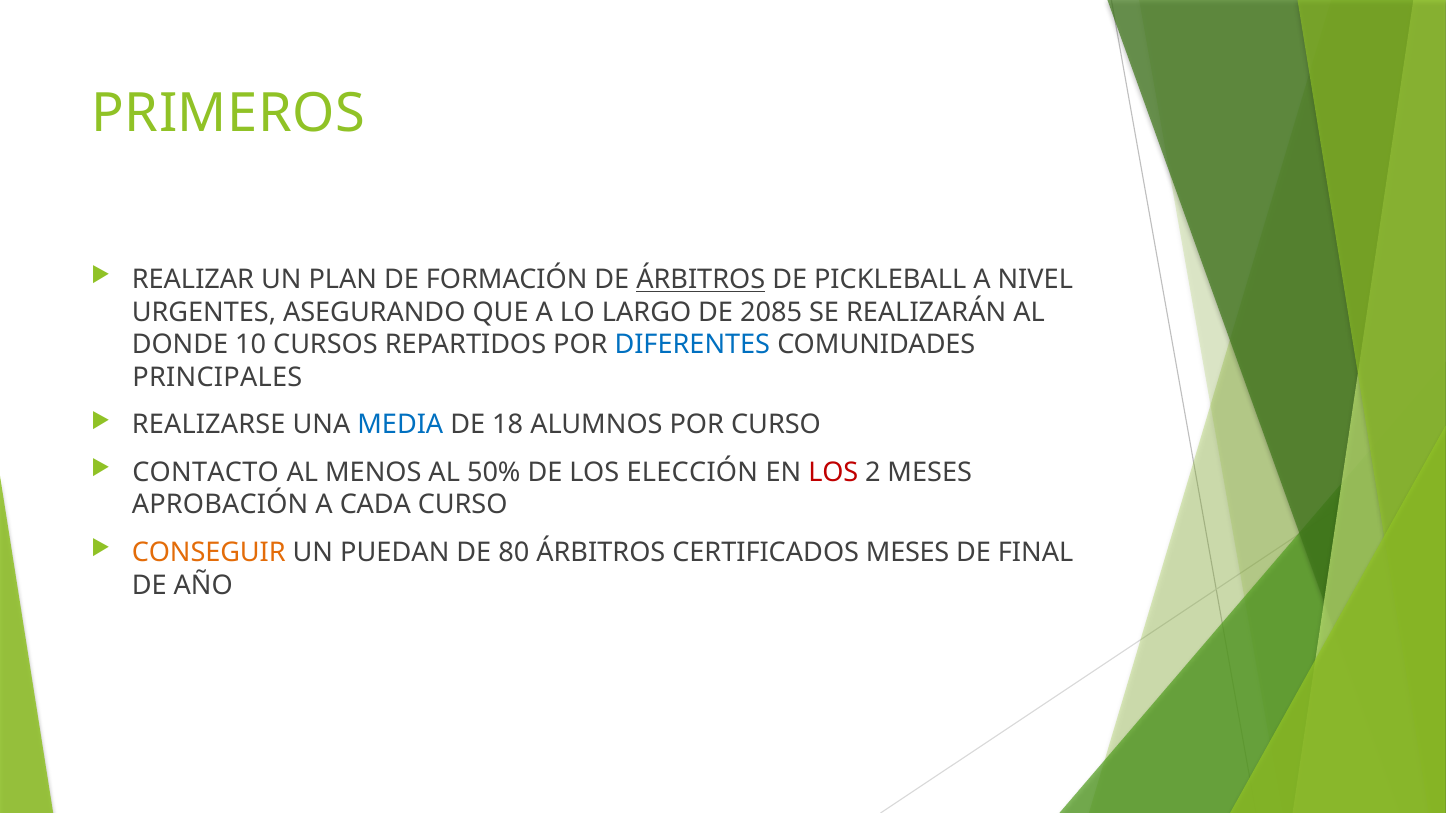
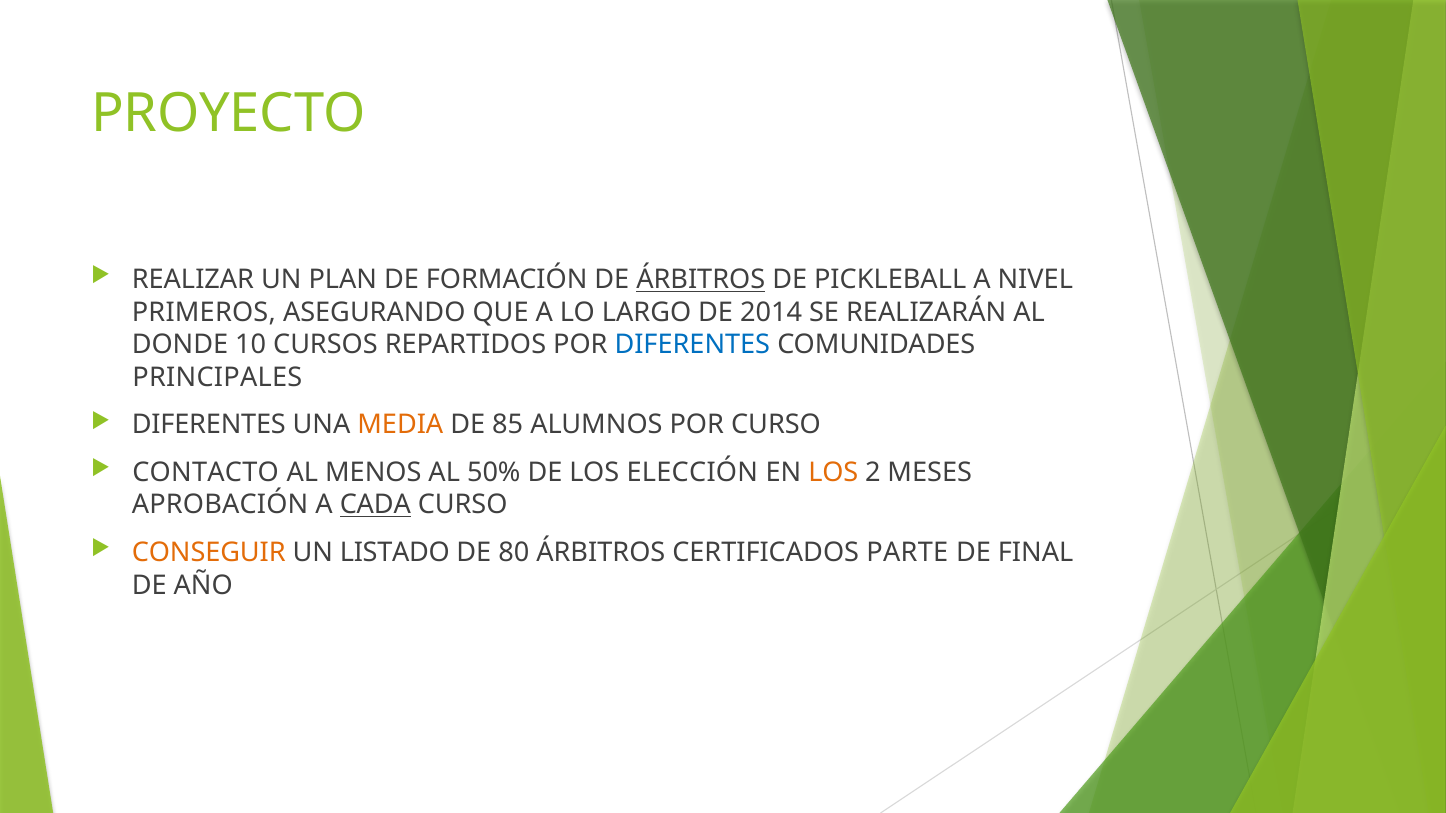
PRIMEROS: PRIMEROS -> PROYECTO (229, 114)
URGENTES: URGENTES -> PRIMEROS (204, 312)
2085: 2085 -> 2014 (771, 312)
REALIZARSE: REALIZARSE -> DIFERENTES (209, 425)
MEDIA colour: blue -> orange (400, 425)
18: 18 -> 85 (508, 425)
LOS colour: red -> orange (833, 473)
CADA underline: none -> present (375, 505)
PUEDAN: PUEDAN -> LISTADO (395, 553)
CERTIFICADOS MESES: MESES -> PARTE (907, 553)
